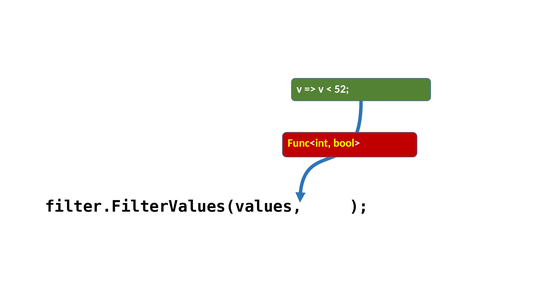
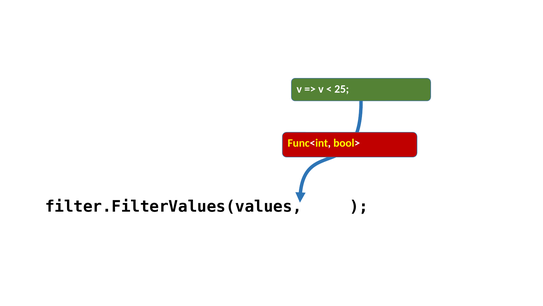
52: 52 -> 25 (342, 89)
